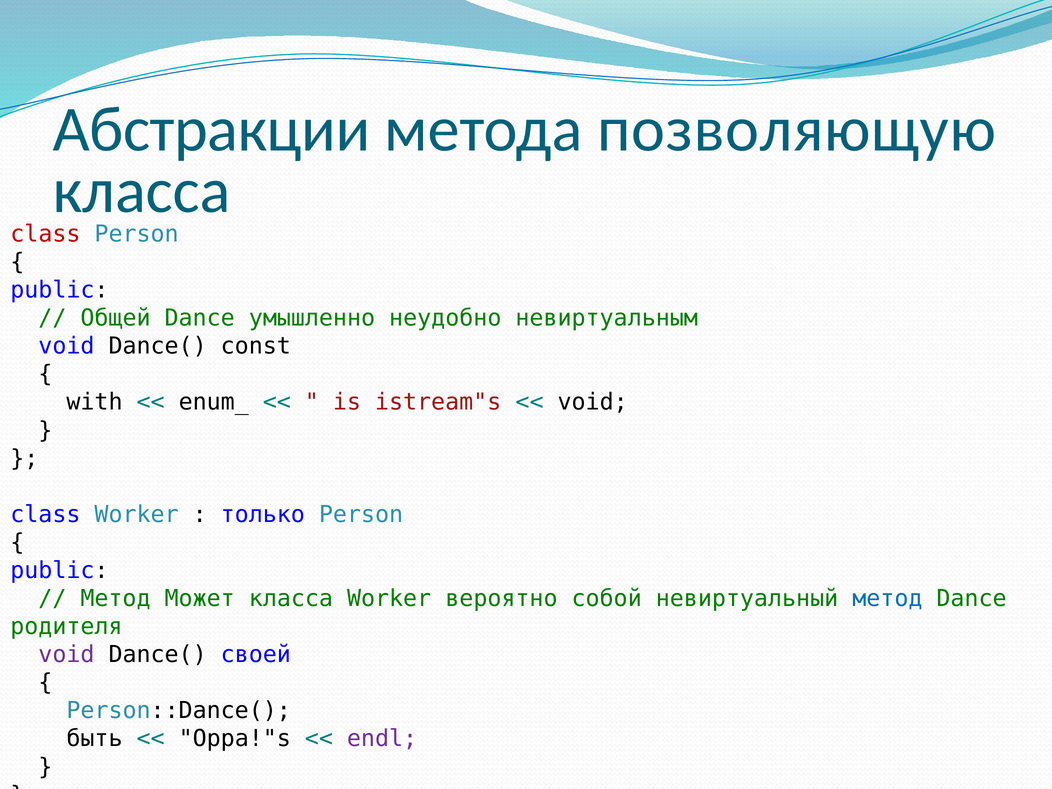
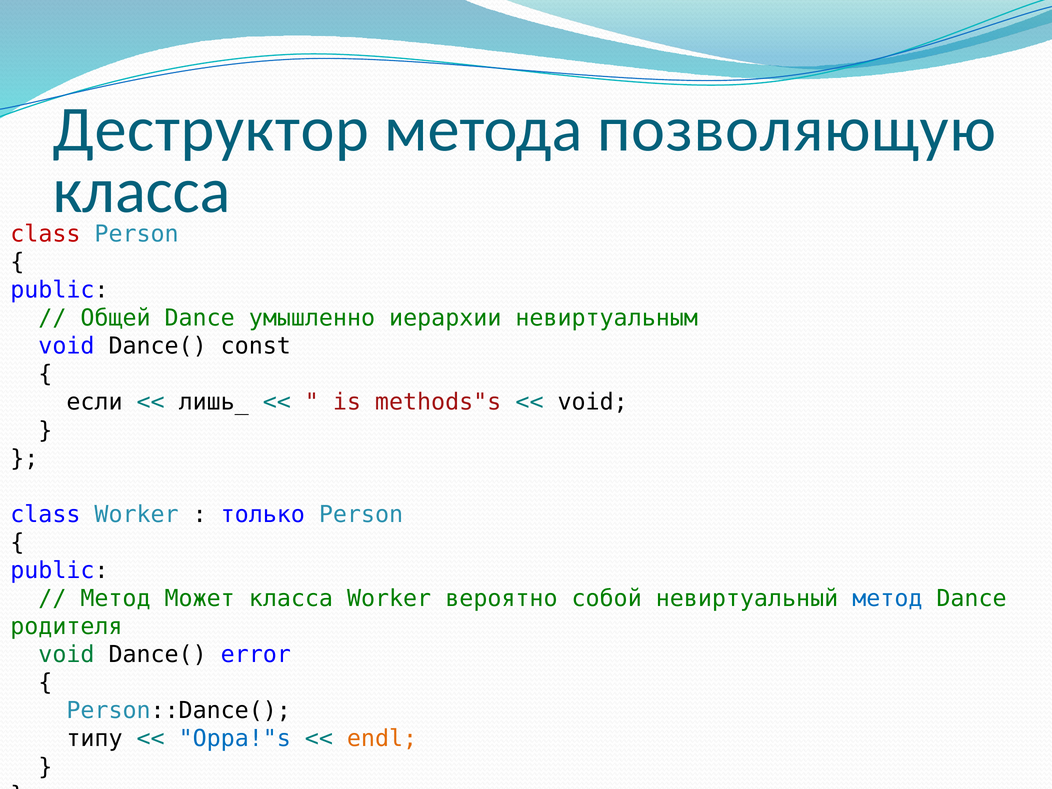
Абстракции: Абстракции -> Деструктор (211, 130)
неудобно: неудобно -> иерархии (445, 318)
with: with -> если (95, 402)
enum_: enum_ -> лишь_ (214, 402)
istream"s: istream"s -> methods"s (438, 402)
void colour: purple -> green (66, 655)
своей: своей -> error (256, 655)
быть: быть -> типу (95, 739)
Oppa!"s colour: black -> blue (235, 739)
endl colour: purple -> orange (382, 739)
